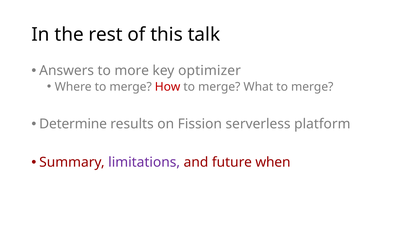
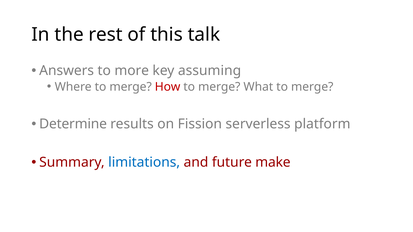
optimizer: optimizer -> assuming (210, 71)
limitations colour: purple -> blue (144, 163)
when: when -> make (273, 163)
